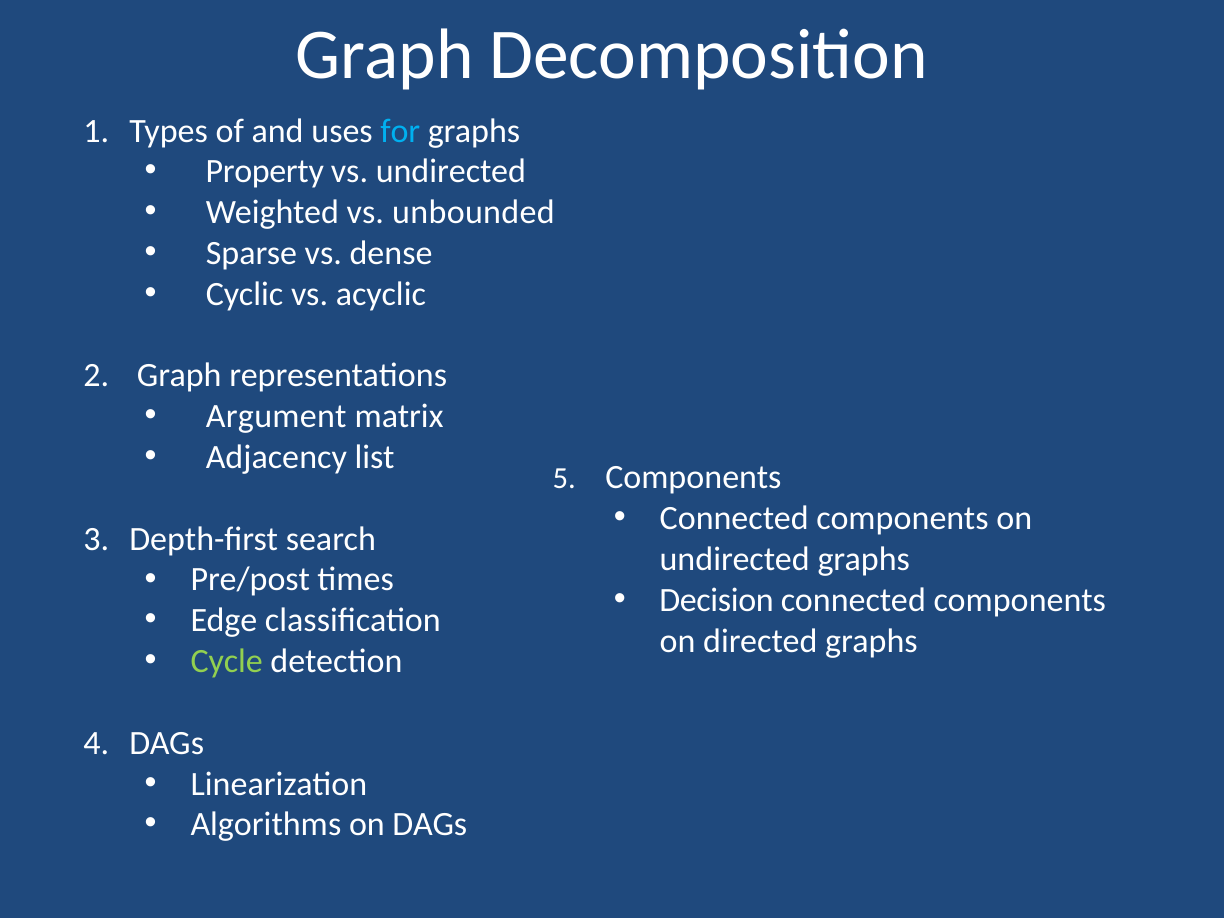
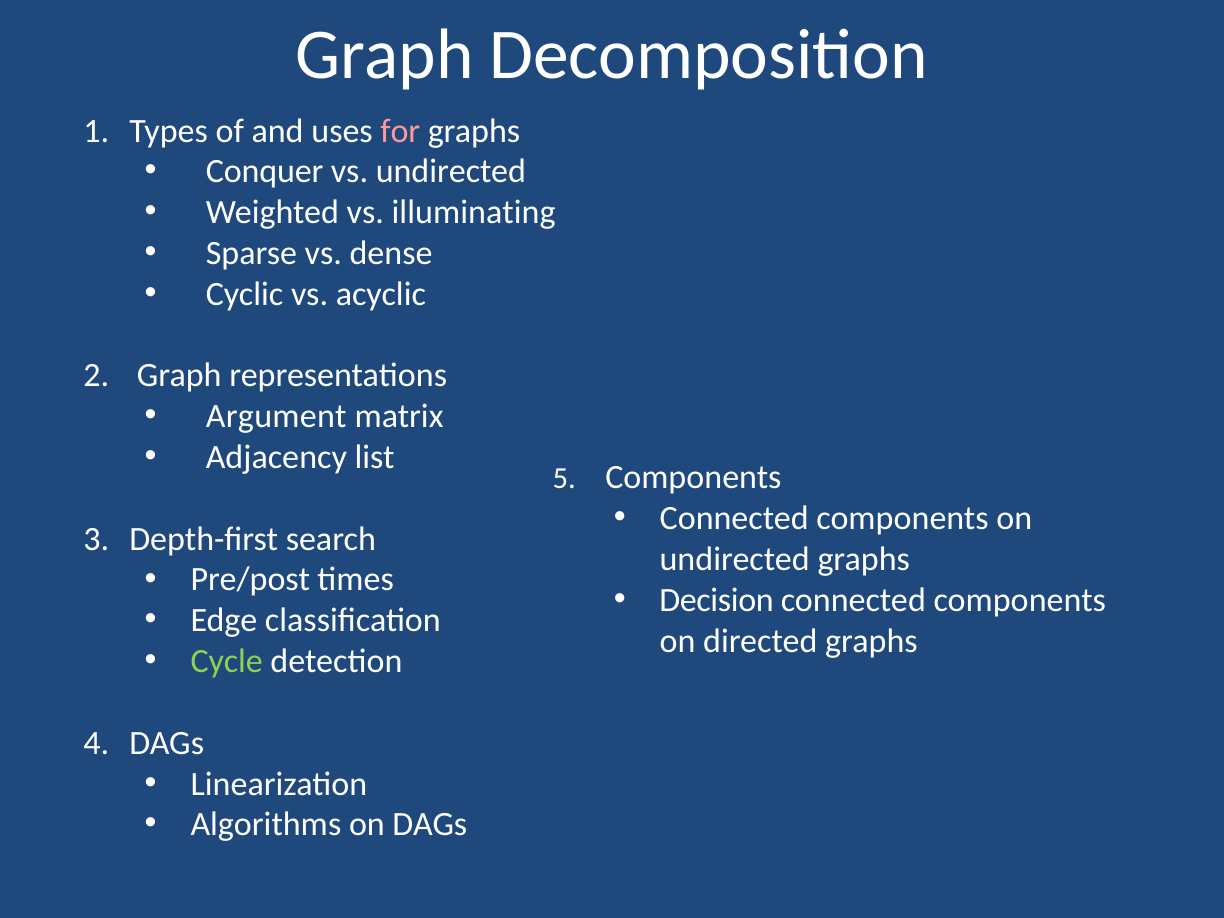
for colour: light blue -> pink (400, 131)
Property: Property -> Conquer (265, 172)
unbounded: unbounded -> illuminating (474, 212)
